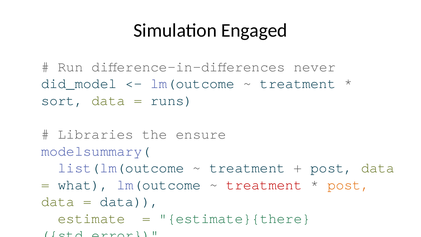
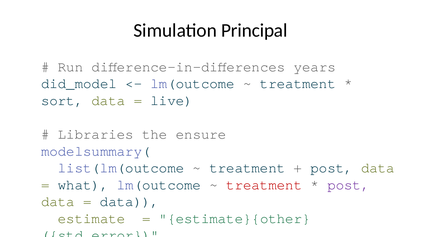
Engaged: Engaged -> Principal (254, 31)
never: never -> years (315, 67)
runs: runs -> live (172, 100)
post colour: orange -> purple (348, 185)
estimate}{there: estimate}{there -> estimate}{other (235, 218)
